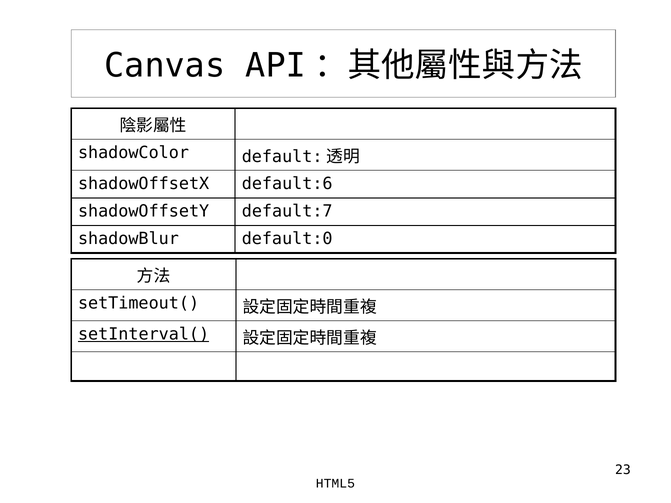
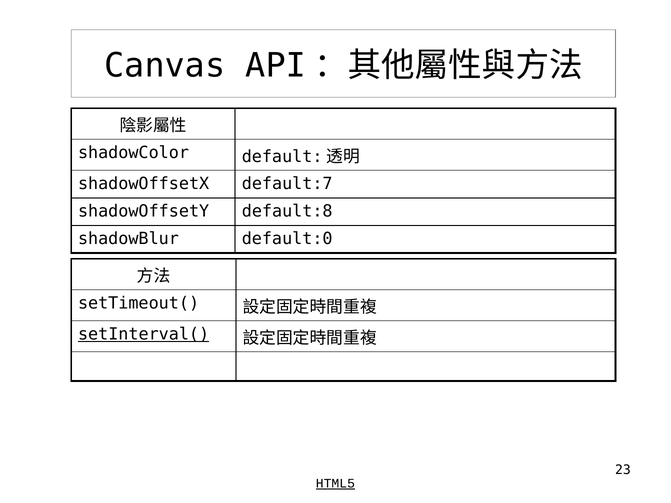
default:6: default:6 -> default:7 (287, 184)
default:7: default:7 -> default:8 (287, 211)
HTML5 underline: none -> present (335, 484)
